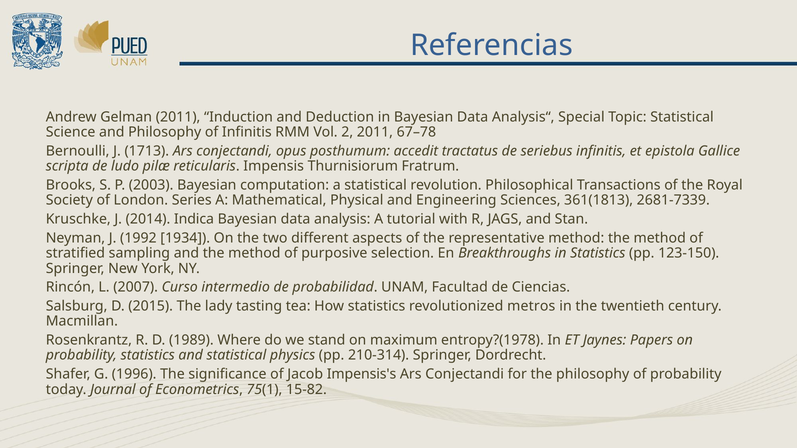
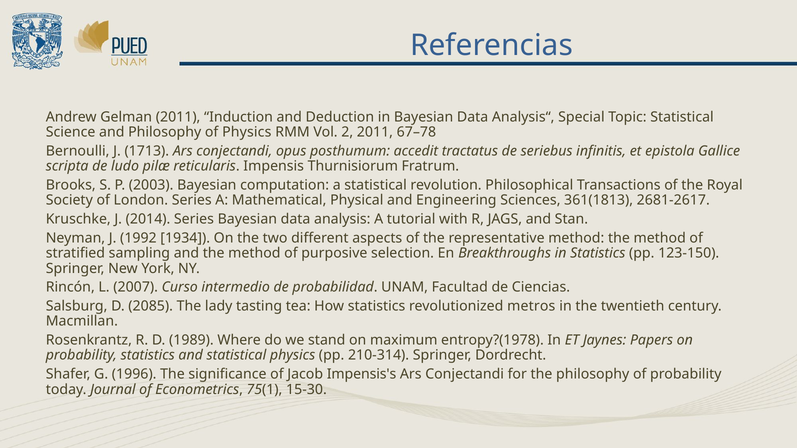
of Infinitis: Infinitis -> Physics (247, 132)
2681-7339: 2681-7339 -> 2681-2617 (673, 200)
2014 Indica: Indica -> Series (194, 219)
2015: 2015 -> 2085 (151, 306)
15-82: 15-82 -> 15-30 (306, 390)
